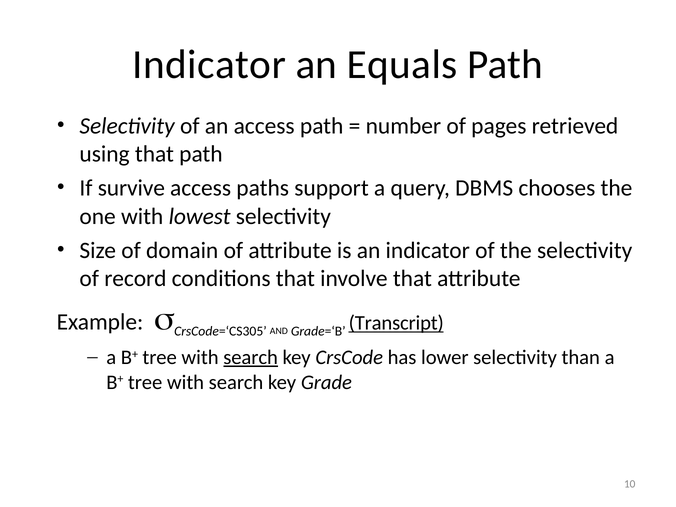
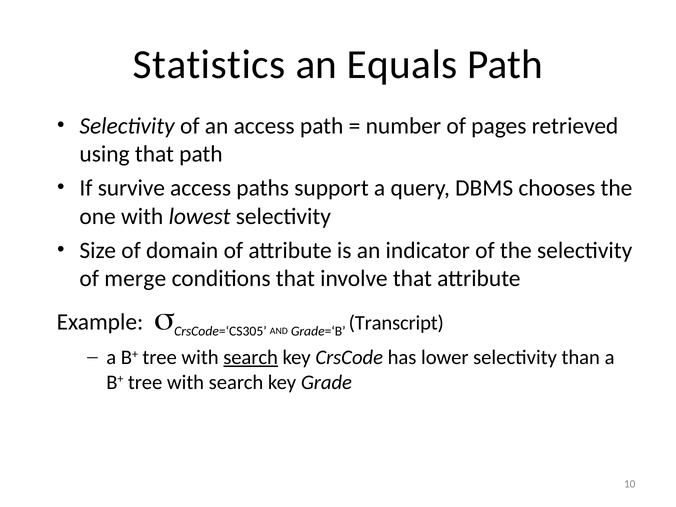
Indicator: Indicator -> Statistics (209, 65)
record: record -> merge (135, 279)
Transcript underline: present -> none (396, 323)
